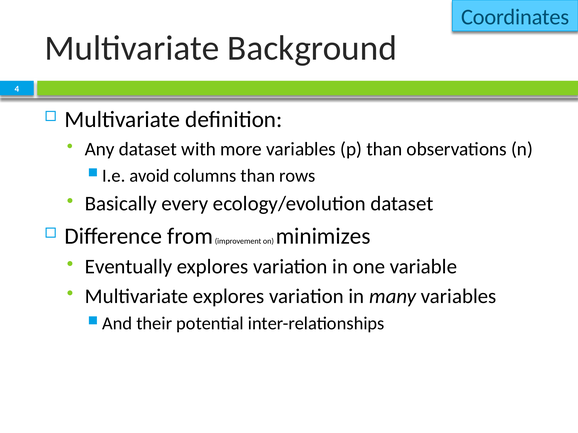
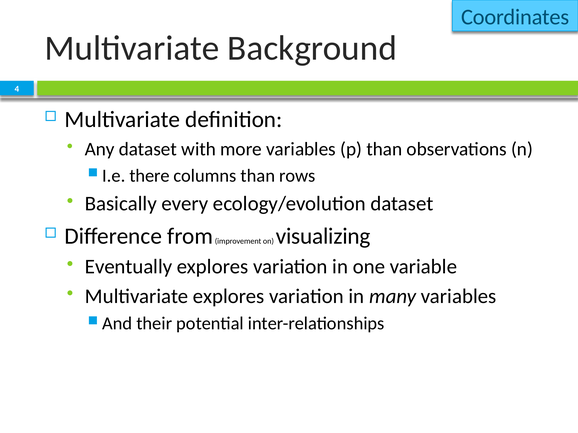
avoid: avoid -> there (150, 176)
minimizes: minimizes -> visualizing (323, 236)
